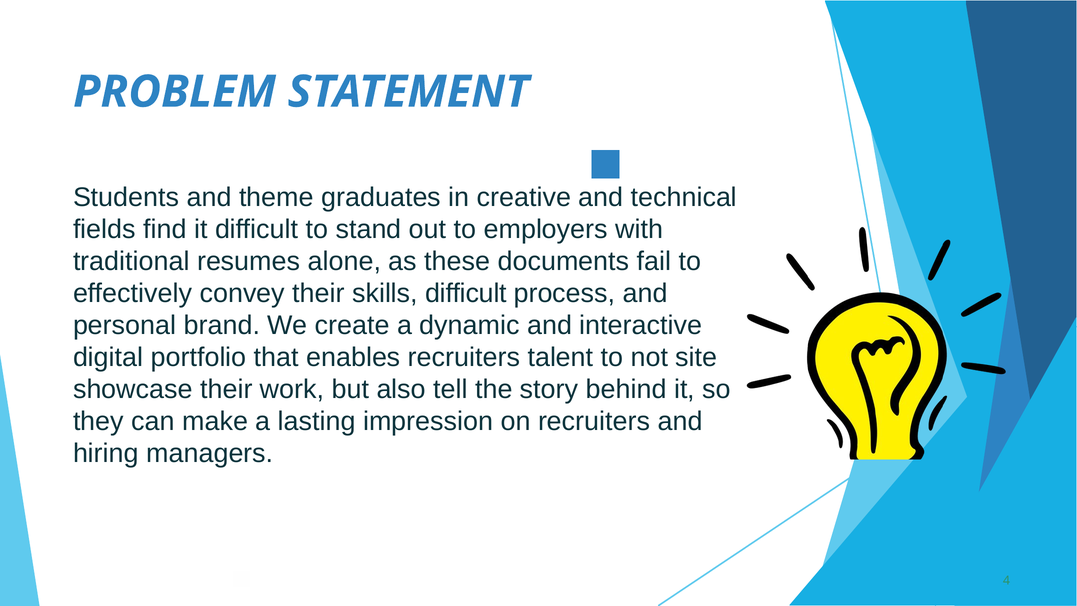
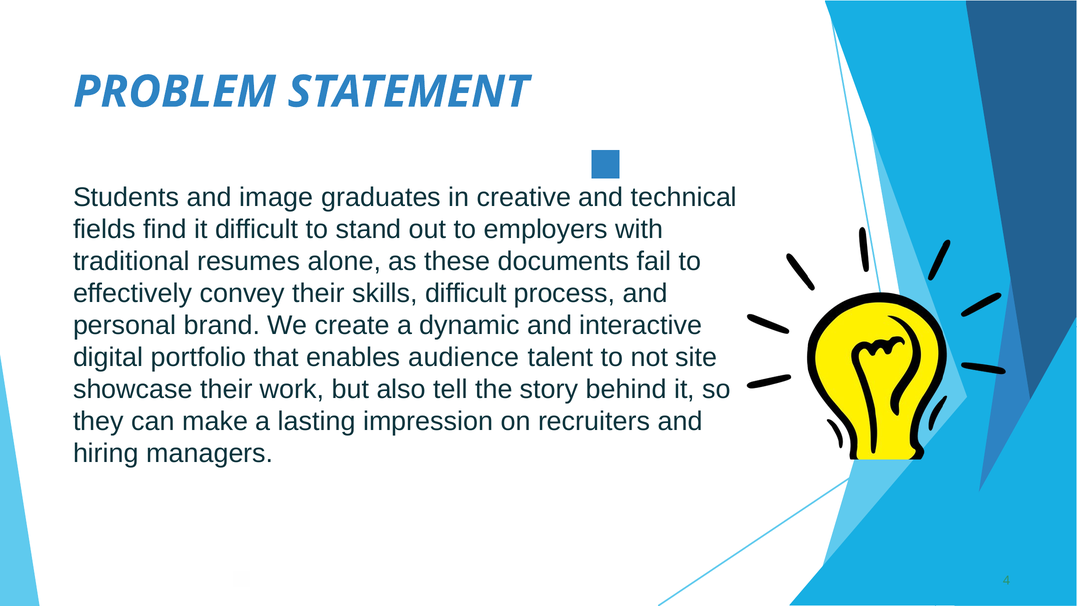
theme: theme -> image (276, 197)
enables recruiters: recruiters -> audience (464, 357)
